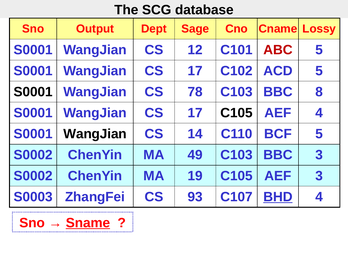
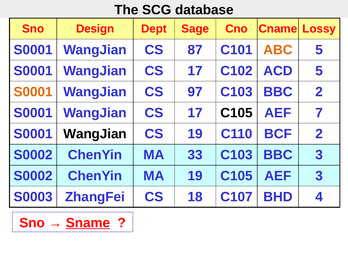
Output: Output -> Design (95, 29)
12: 12 -> 87 (195, 50)
ABC colour: red -> orange (278, 50)
S0001 colour: black -> orange (33, 92)
78: 78 -> 97 (195, 92)
BBC 8: 8 -> 2 (319, 92)
AEF 4: 4 -> 7 (319, 113)
CS 14: 14 -> 19 (195, 134)
BCF 5: 5 -> 2 (319, 134)
49: 49 -> 33 (195, 155)
93: 93 -> 18 (195, 197)
BHD underline: present -> none (278, 197)
